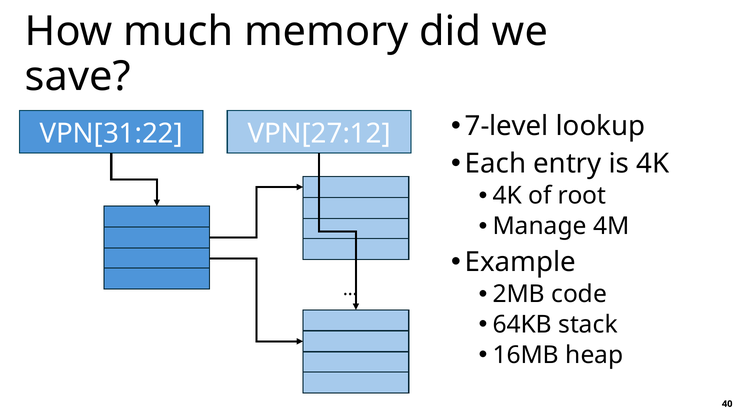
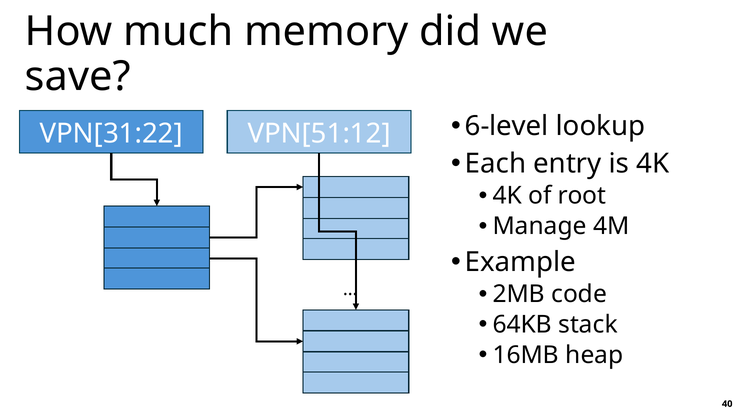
7-level: 7-level -> 6-level (507, 126)
VPN[27:12: VPN[27:12 -> VPN[51:12 (319, 134)
